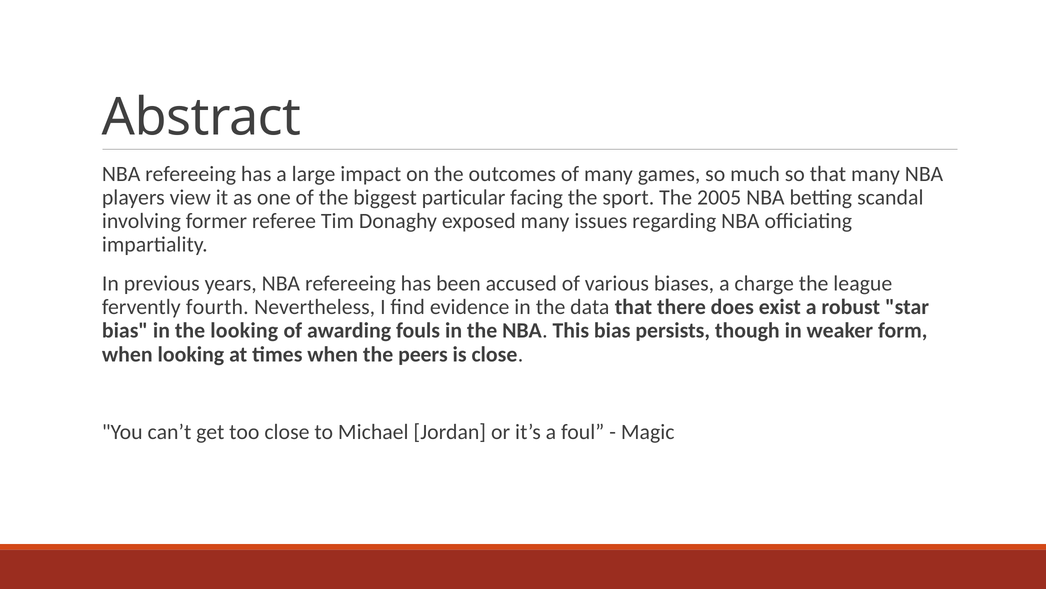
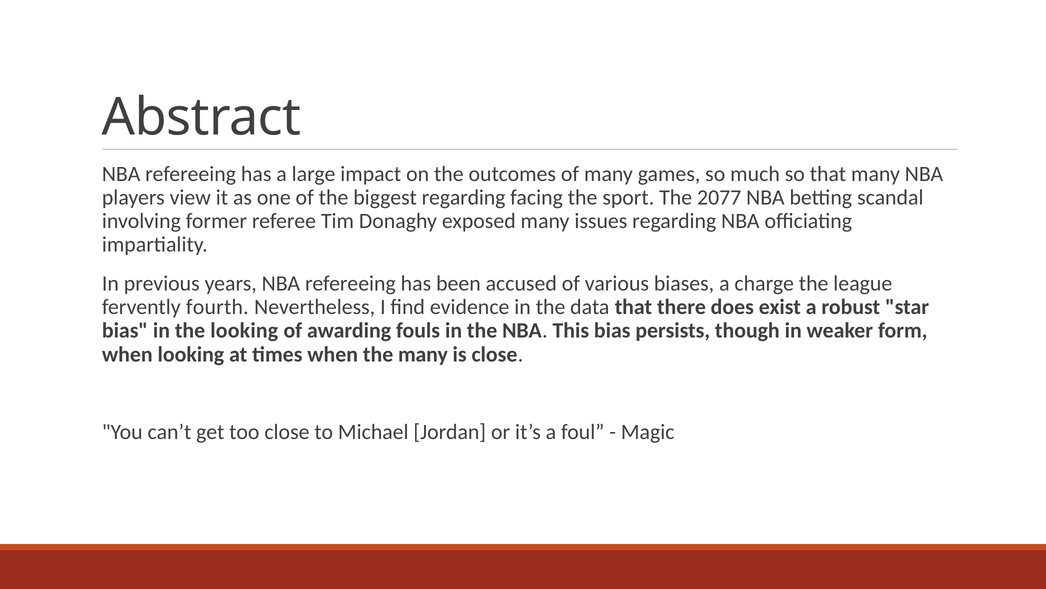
biggest particular: particular -> regarding (464, 197)
2005: 2005 -> 2077 (719, 197)
the peers: peers -> many (423, 354)
